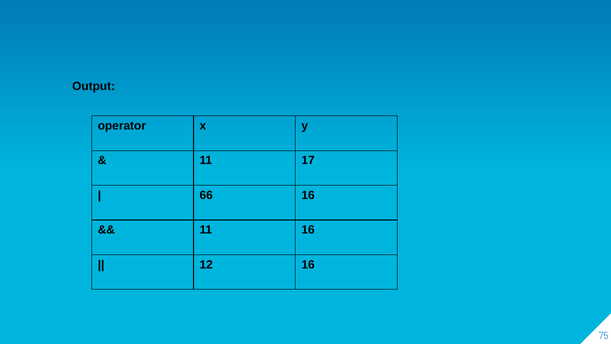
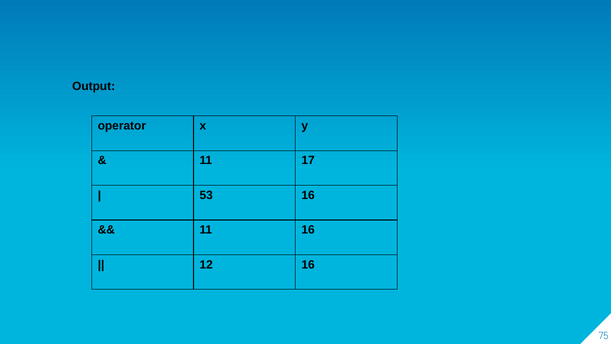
66: 66 -> 53 (206, 195)
